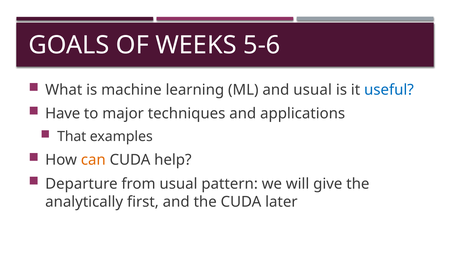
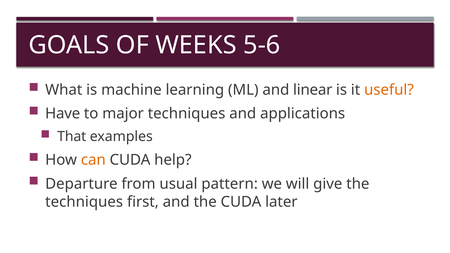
and usual: usual -> linear (313, 90)
useful colour: blue -> orange (389, 90)
analytically: analytically -> techniques (84, 202)
